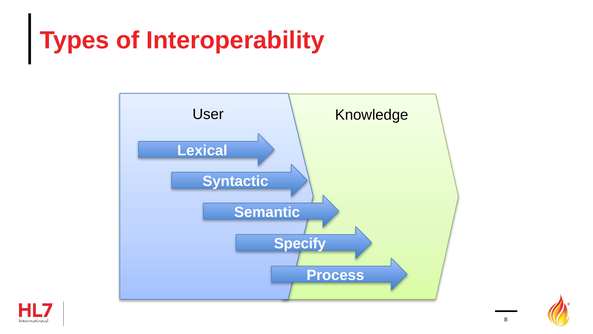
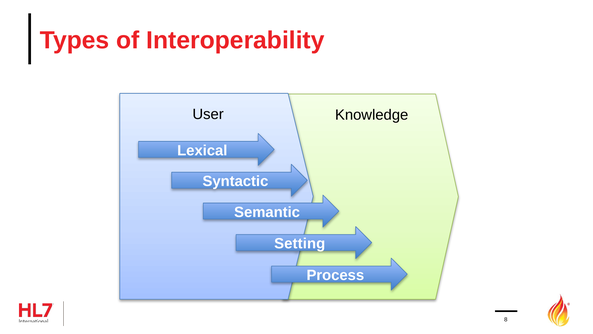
Specify: Specify -> Setting (300, 243)
